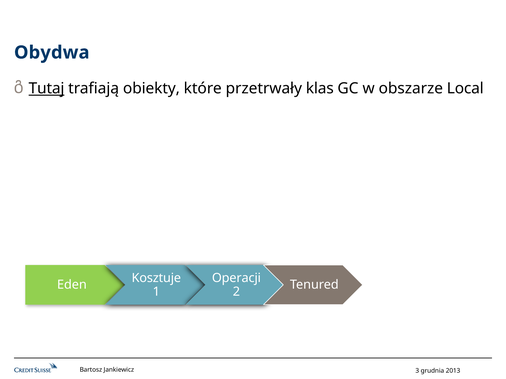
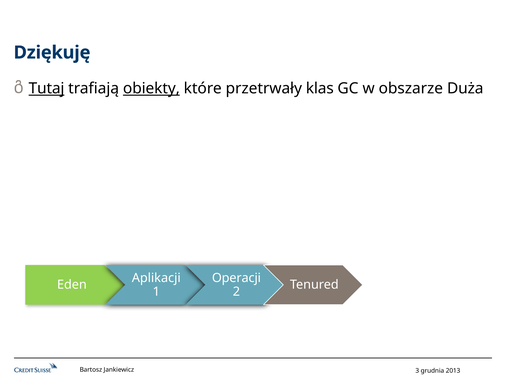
Obydwa: Obydwa -> Dziękuję (52, 53)
obiekty underline: none -> present (151, 89)
Local: Local -> Duża (465, 89)
Kosztuje: Kosztuje -> Aplikacji (156, 278)
